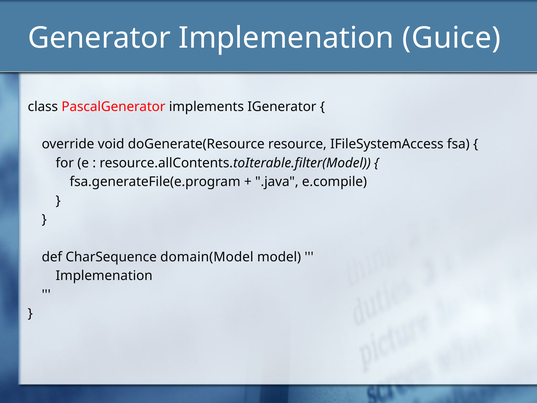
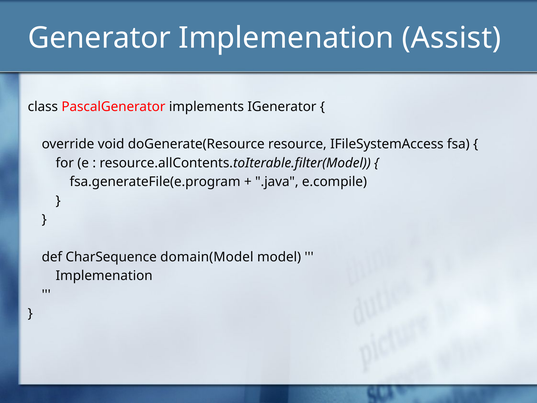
Guice: Guice -> Assist (452, 38)
